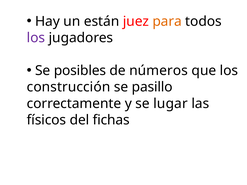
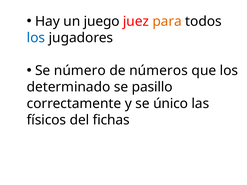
están: están -> juego (102, 21)
los colour: purple -> blue (36, 38)
posibles: posibles -> número (80, 71)
construcción: construcción -> determinado (69, 87)
lugar: lugar -> único (171, 104)
